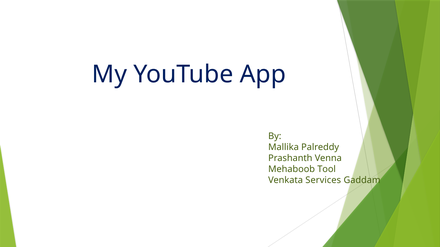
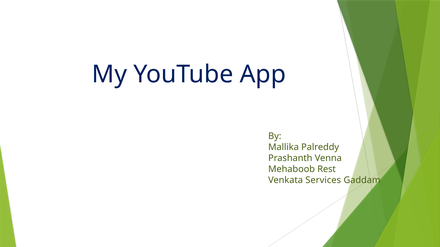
Tool: Tool -> Rest (327, 169)
